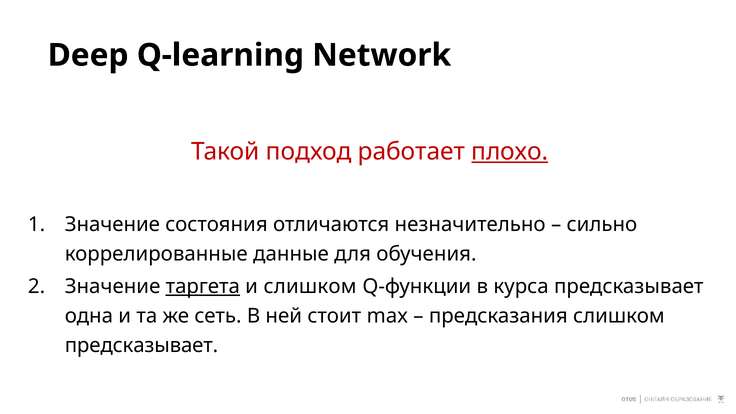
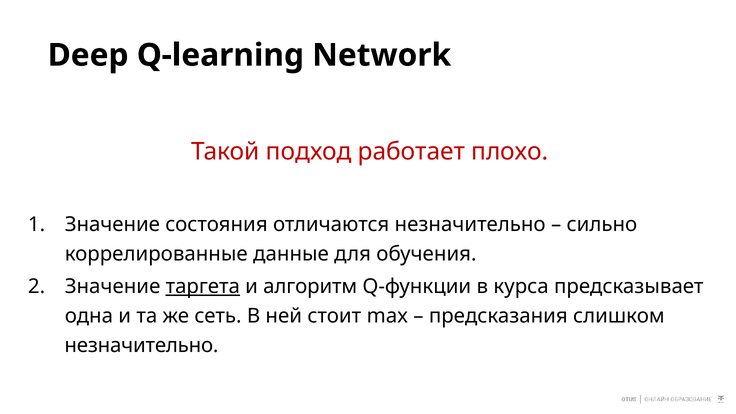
плохо underline: present -> none (510, 151)
и слишком: слишком -> алгоритм (310, 286)
предсказывает: предсказывает -> незначительно (141, 345)
